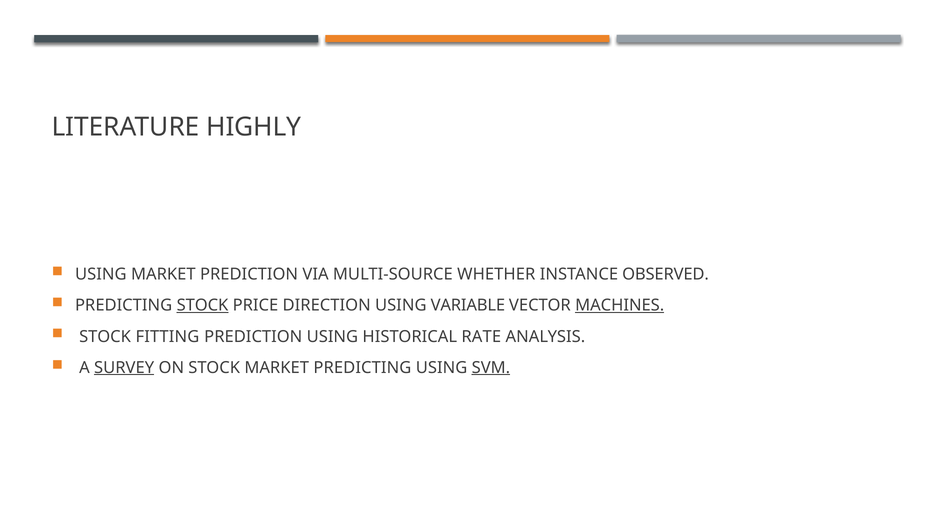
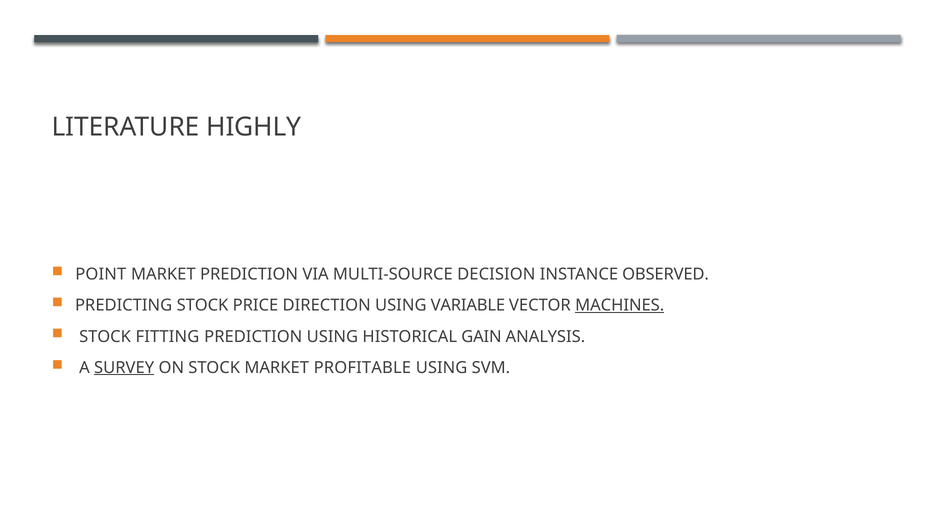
USING: USING -> POINT (101, 274)
WHETHER: WHETHER -> DECISION (496, 274)
STOCK underline: present -> none (203, 305)
RATE: RATE -> GAIN (481, 337)
MARKET PREDICTING: PREDICTING -> PROFITABLE (362, 368)
SVM underline: present -> none (491, 368)
